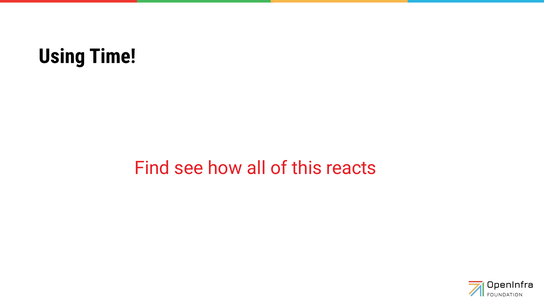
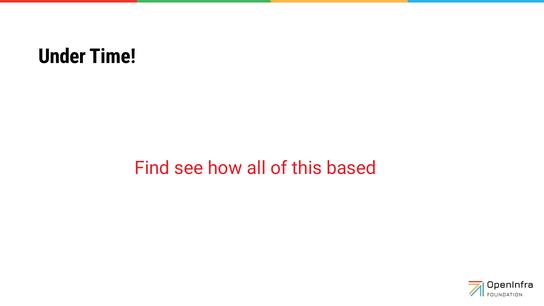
Using: Using -> Under (62, 56)
reacts: reacts -> based (351, 168)
